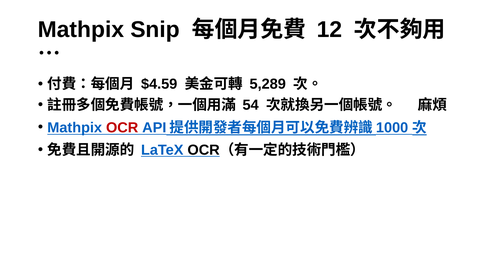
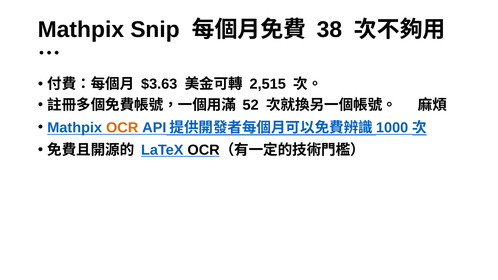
12: 12 -> 38 (329, 30)
$4.59: $4.59 -> $3.63 (159, 84)
5,289: 5,289 -> 2,515 (268, 84)
54: 54 -> 52 (251, 105)
OCR colour: red -> orange (122, 128)
